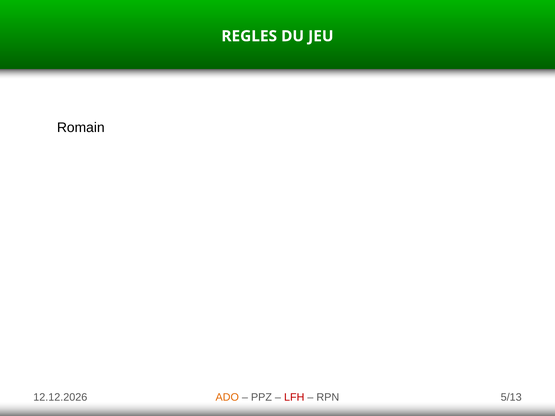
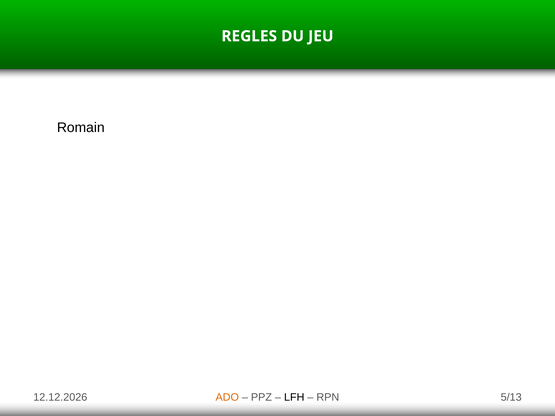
LFH colour: red -> black (294, 398)
